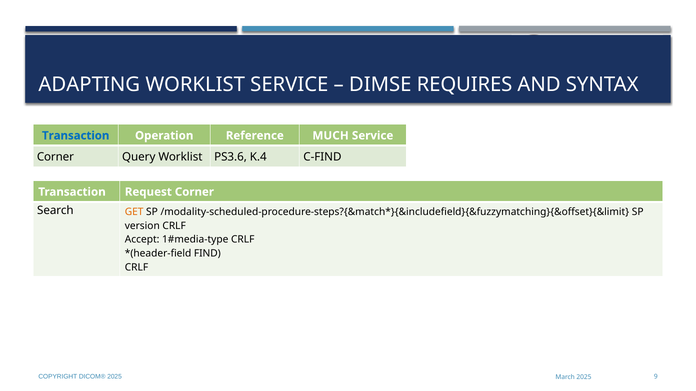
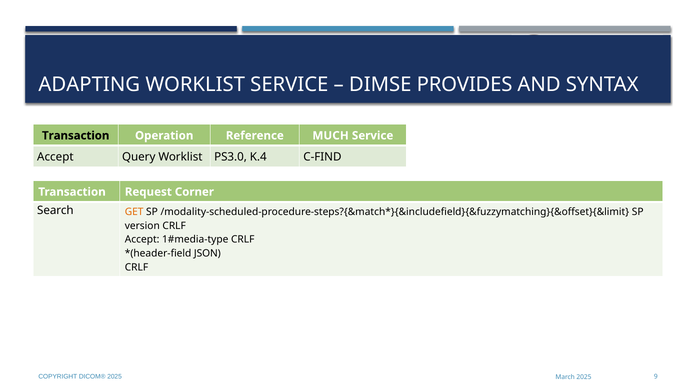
REQUIRES: REQUIRES -> PROVIDES (465, 85)
Transaction colour: blue -> black (76, 136)
Corner: Corner -> Accept (55, 157)
PS3.6: PS3.6 -> PS3.0 (231, 157)
FIND: FIND -> JSON (207, 254)
